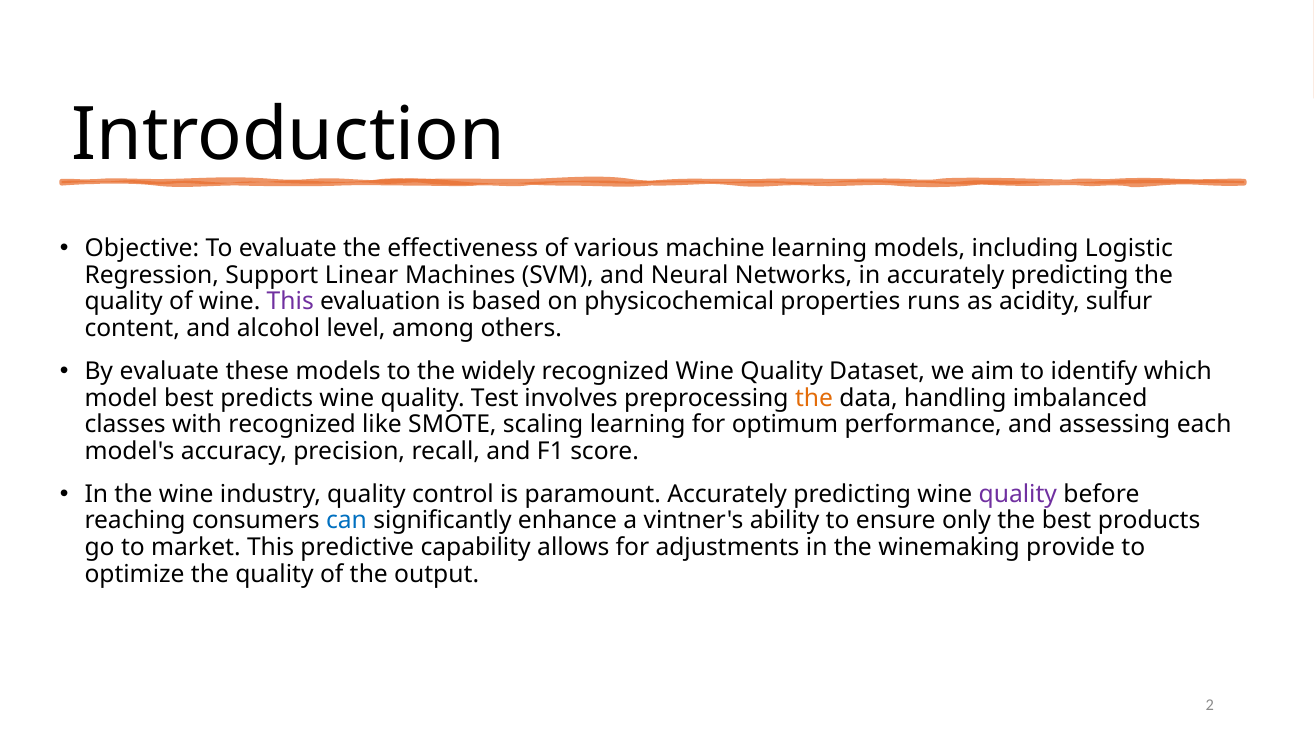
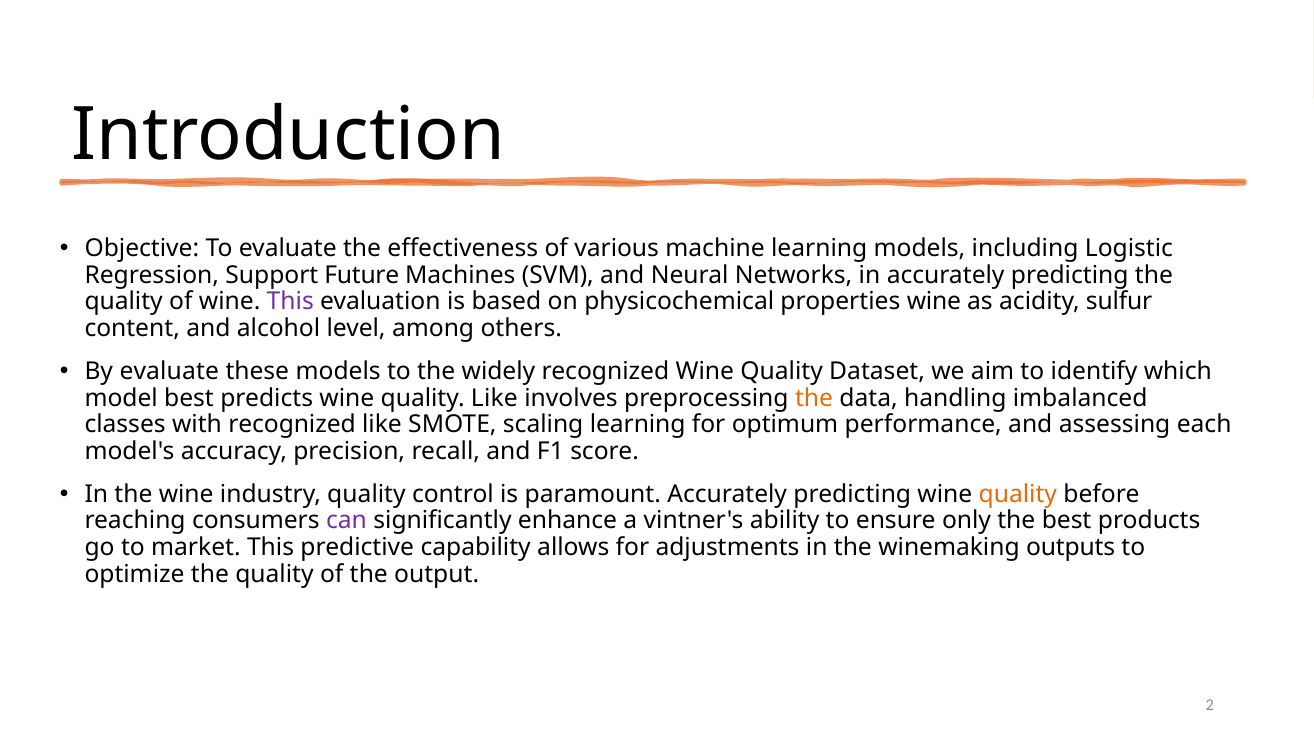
Linear: Linear -> Future (362, 275)
properties runs: runs -> wine (934, 302)
quality Test: Test -> Like (494, 398)
quality colour: purple -> orange (1018, 494)
can colour: blue -> purple (346, 521)
provide: provide -> outputs (1071, 548)
